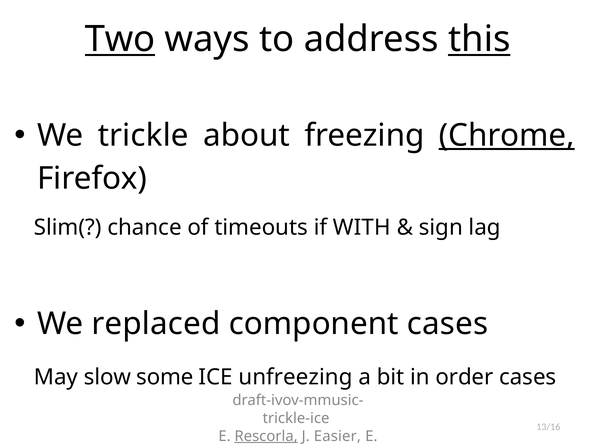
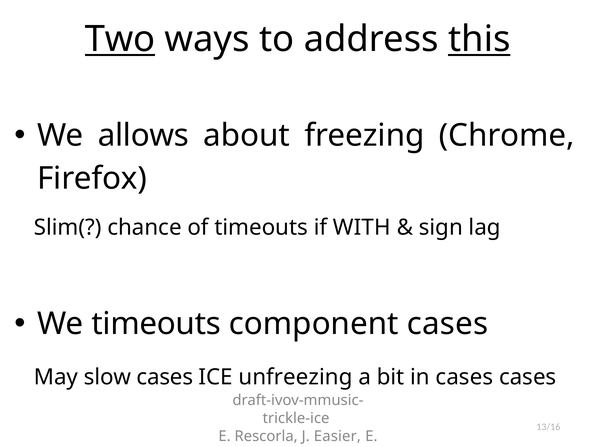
trickle: trickle -> allows (143, 136)
Chrome underline: present -> none (507, 136)
We replaced: replaced -> timeouts (156, 324)
slow some: some -> cases (165, 377)
in order: order -> cases (464, 377)
Rescorla underline: present -> none (266, 436)
